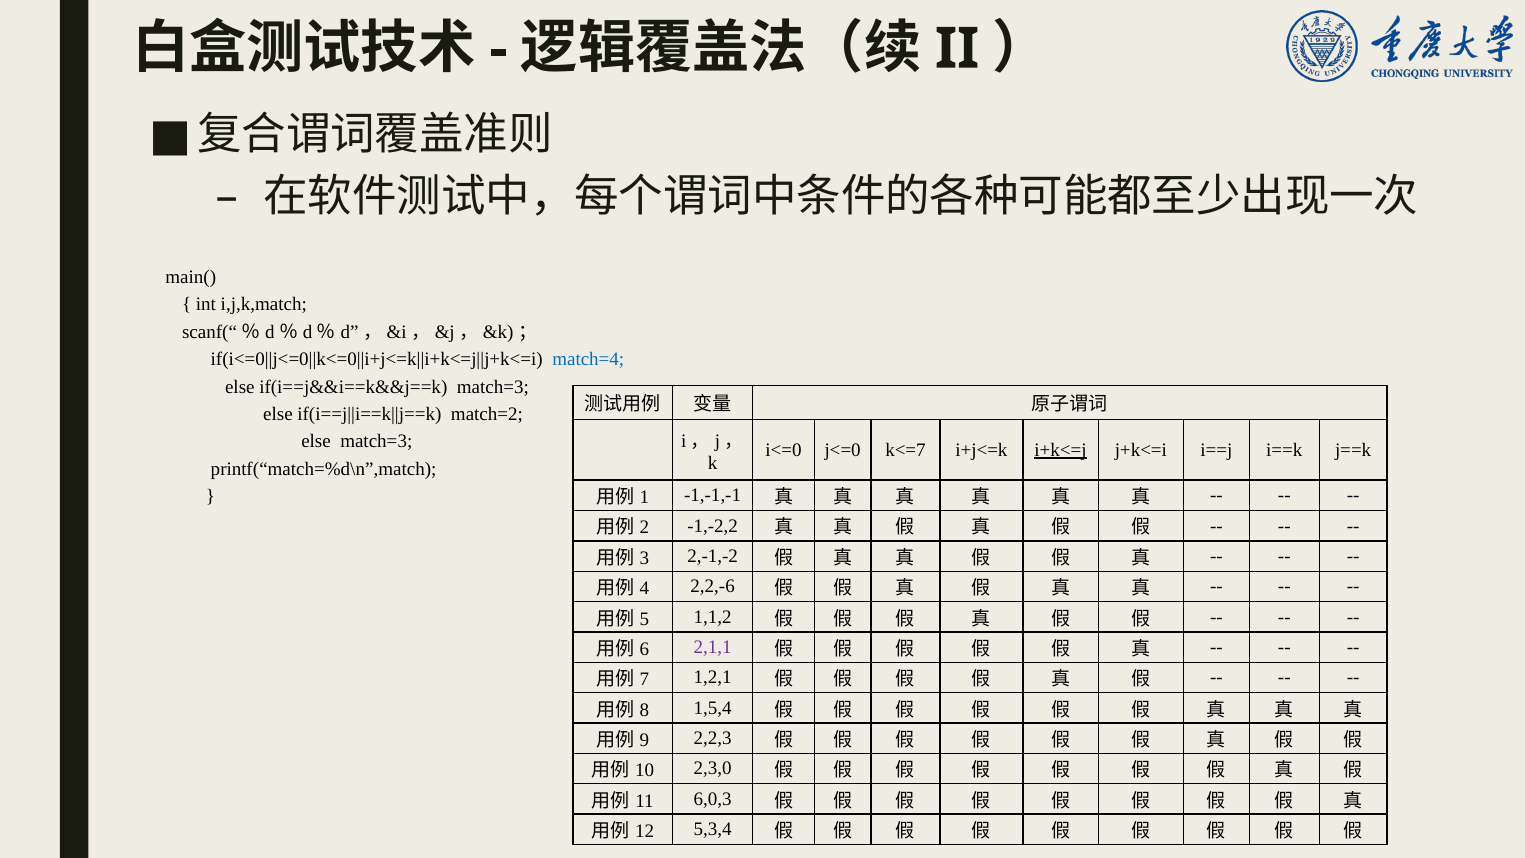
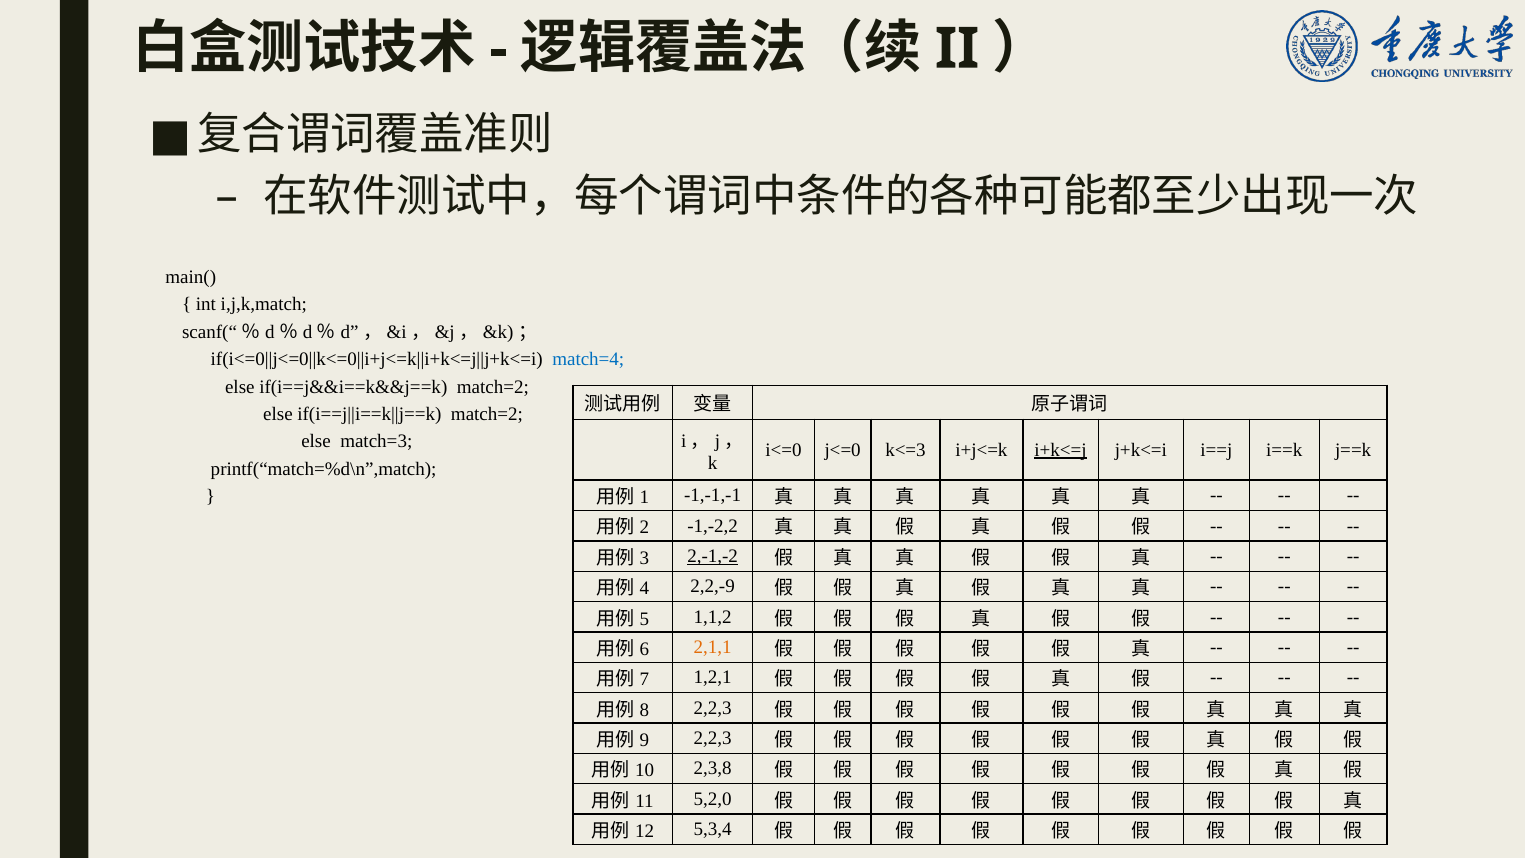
if(i==j&&i==k&&j==k match=3: match=3 -> match=2 (493, 387)
k<=7: k<=7 -> k<=3 (905, 450)
2,-1,-2 underline: none -> present (713, 556)
2,2,-6: 2,2,-6 -> 2,2,-9 (713, 586)
2,1,1 colour: purple -> orange (713, 647)
1,5,4: 1,5,4 -> 2,2,3 (713, 708)
2,3,0: 2,3,0 -> 2,3,8 (713, 768)
6,0,3: 6,0,3 -> 5,2,0 (713, 799)
